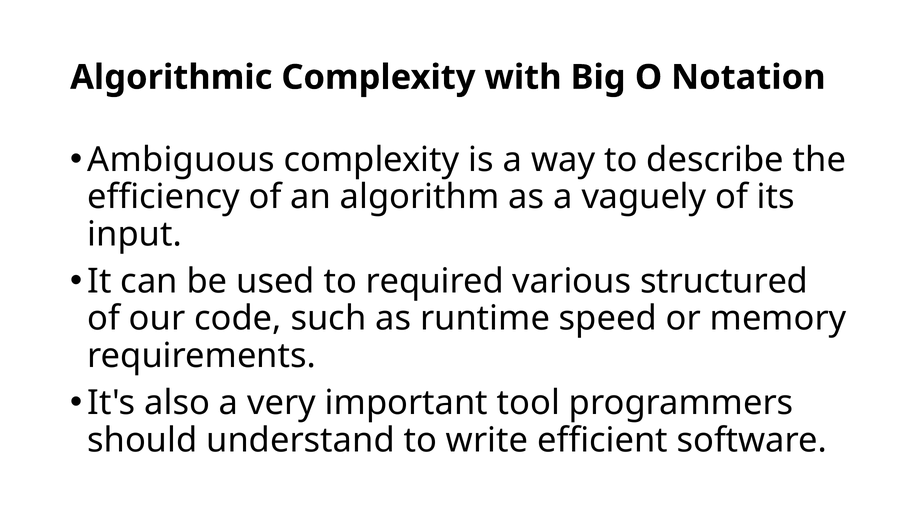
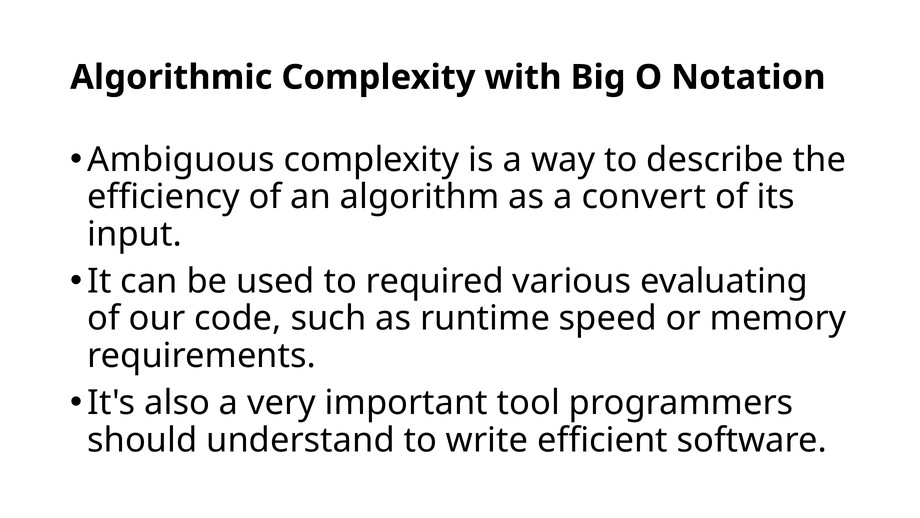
vaguely: vaguely -> convert (644, 197)
structured: structured -> evaluating (724, 281)
